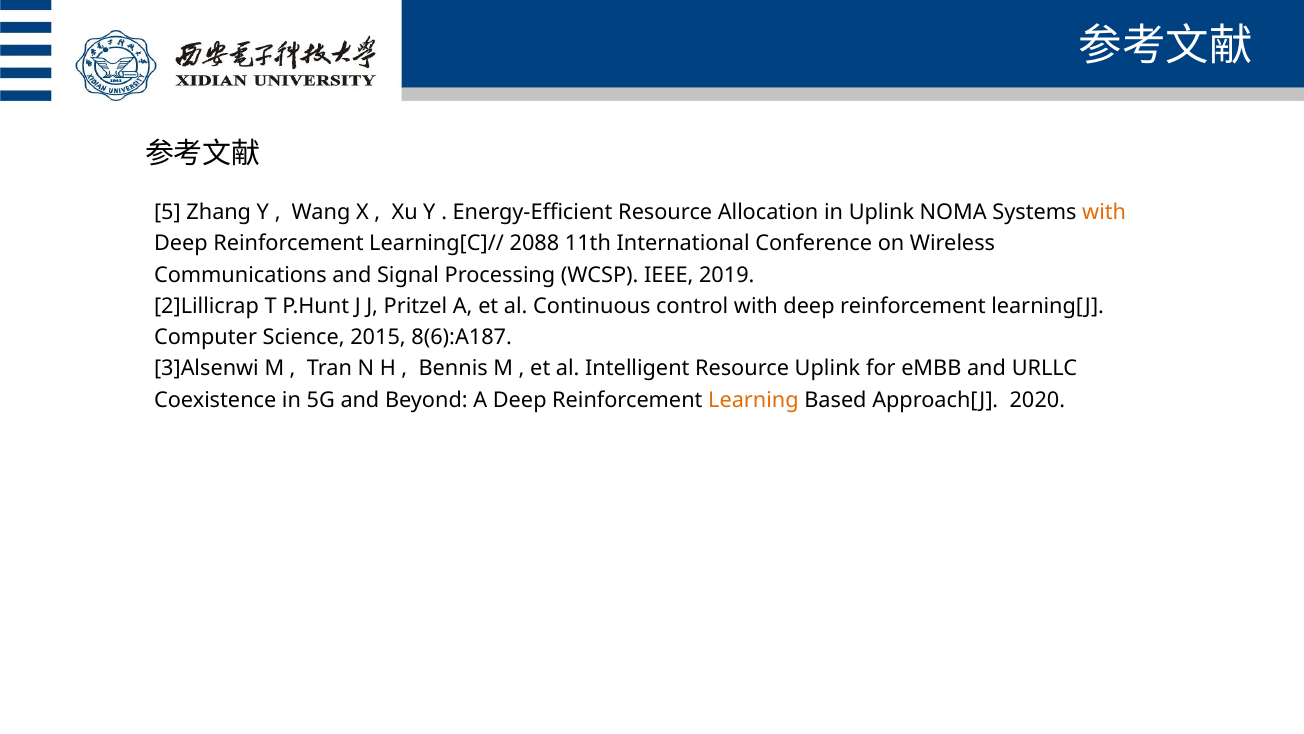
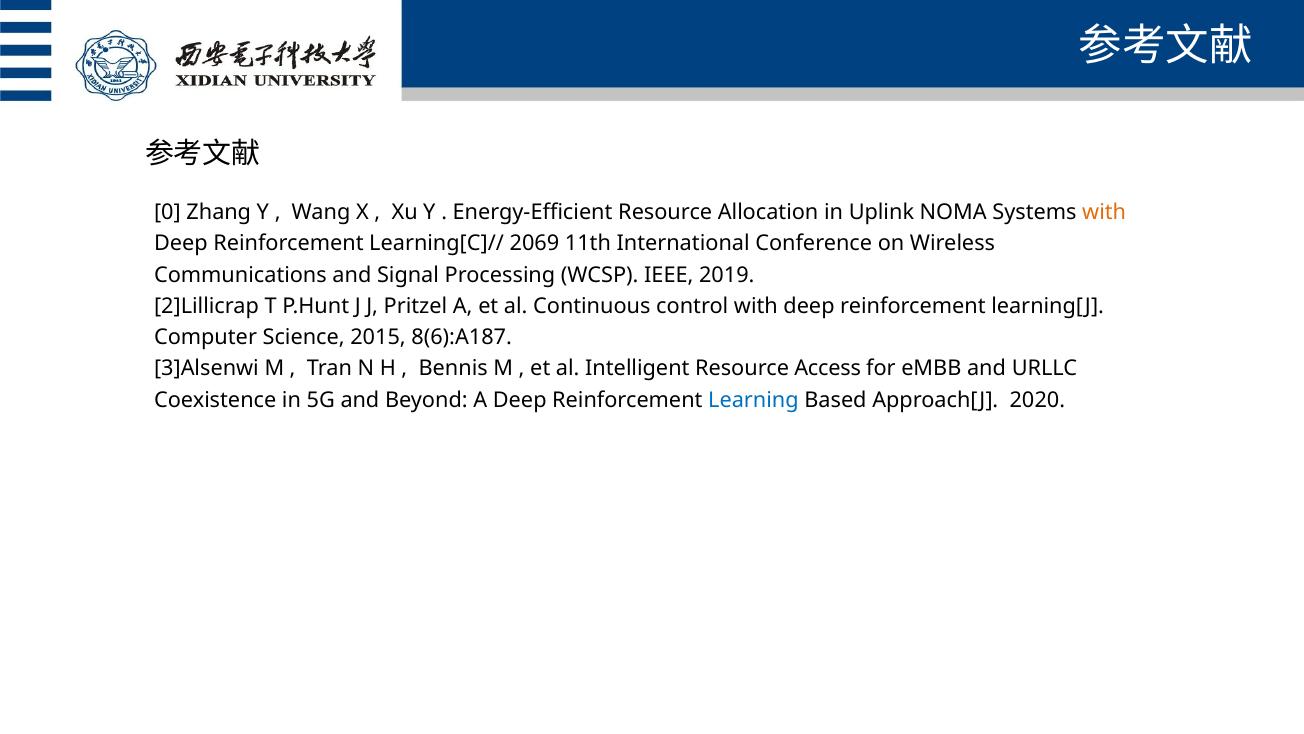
5: 5 -> 0 (167, 212)
2088: 2088 -> 2069 (534, 244)
Resource Uplink: Uplink -> Access (828, 369)
Learning colour: orange -> blue (753, 400)
